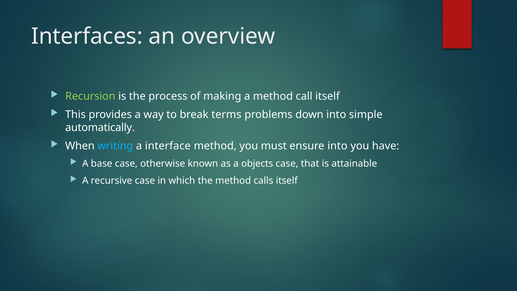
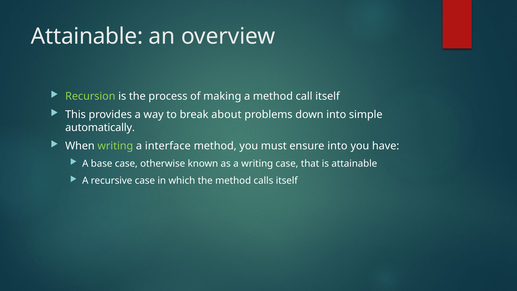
Interfaces: Interfaces -> Attainable (87, 36)
terms: terms -> about (226, 115)
writing colour: light blue -> light green (115, 146)
a objects: objects -> writing (257, 163)
